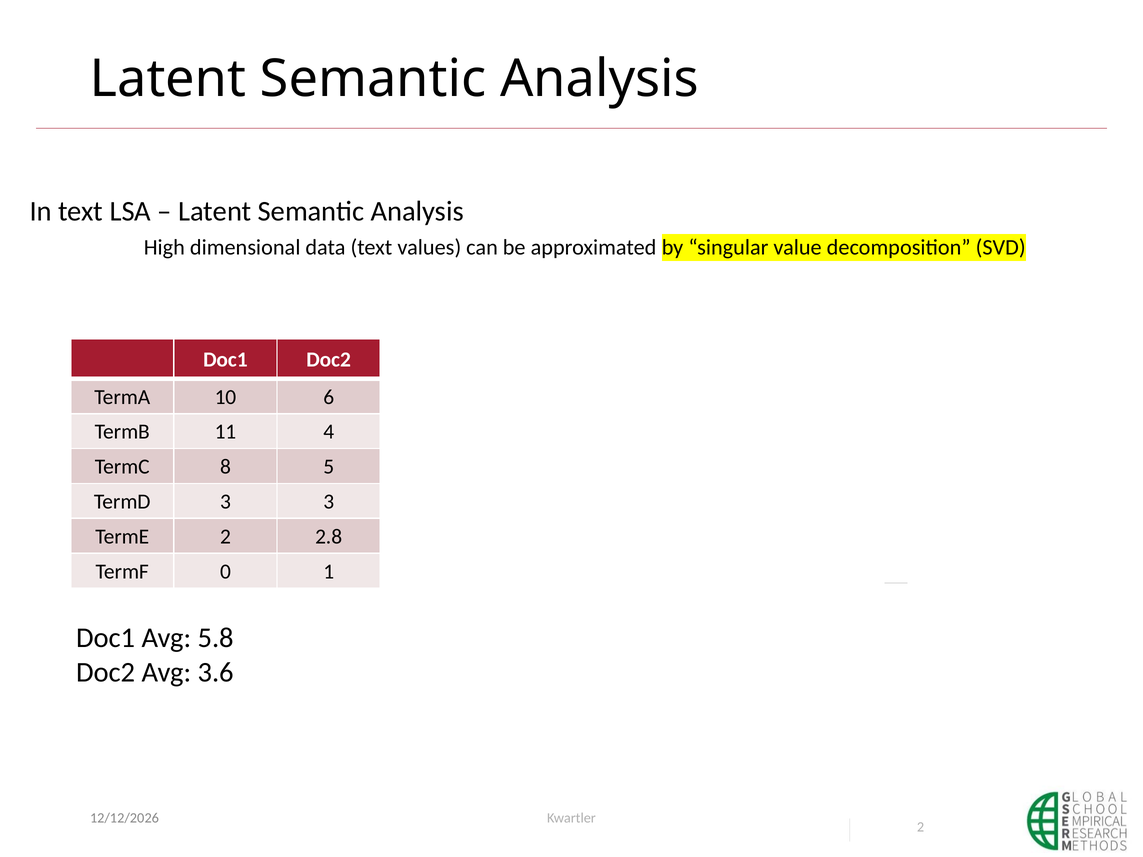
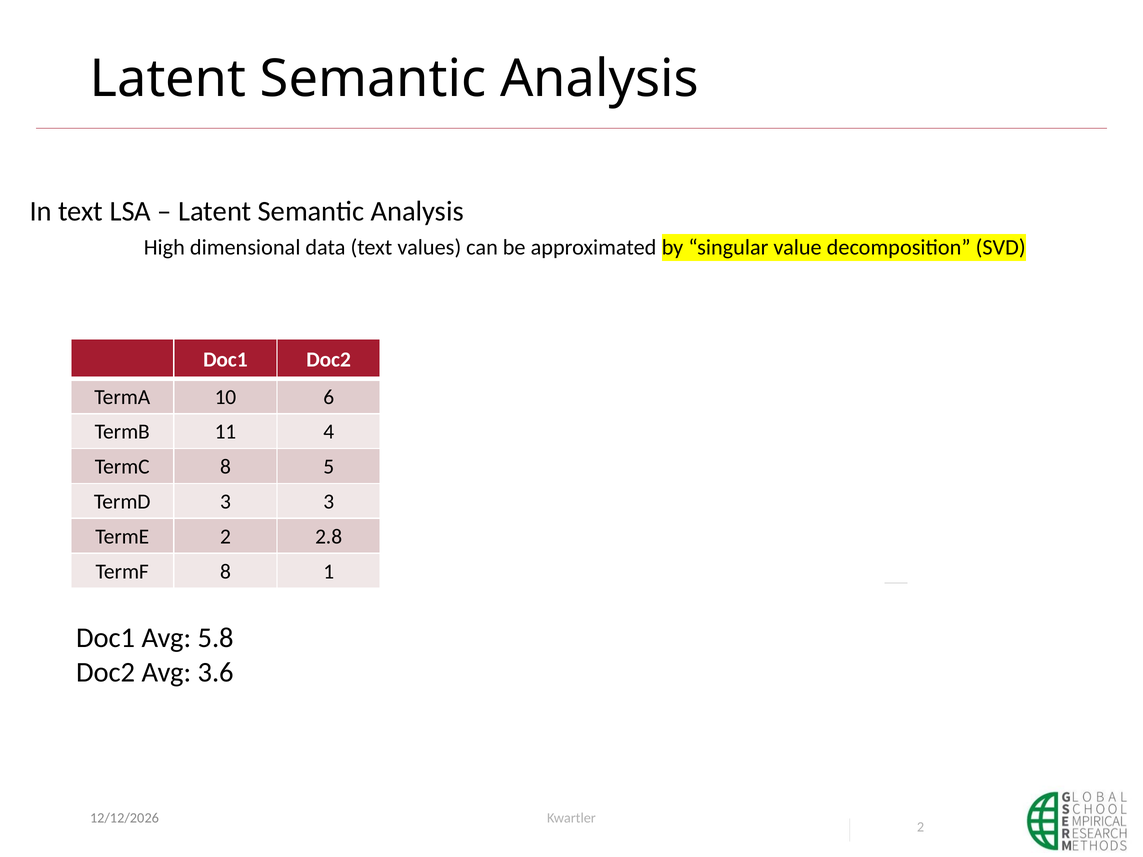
TermF 0: 0 -> 8 (226, 572)
